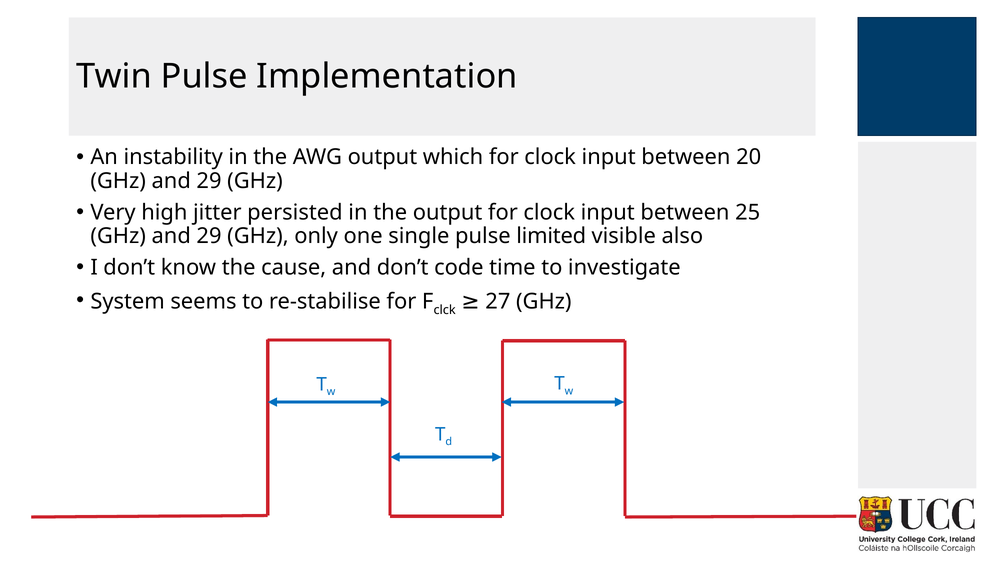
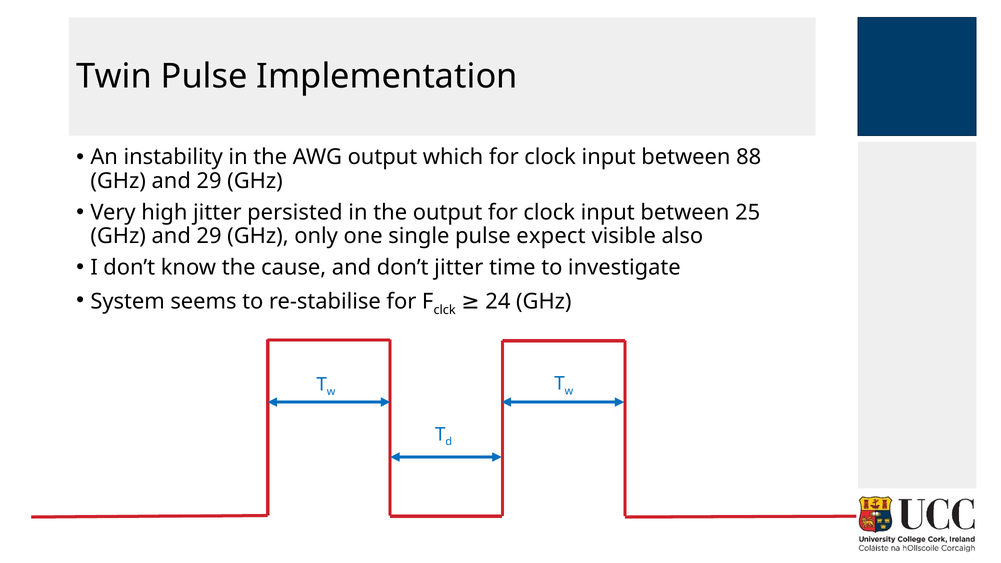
20: 20 -> 88 (749, 157)
limited: limited -> expect (551, 236)
don’t code: code -> jitter (459, 268)
27: 27 -> 24 (498, 302)
